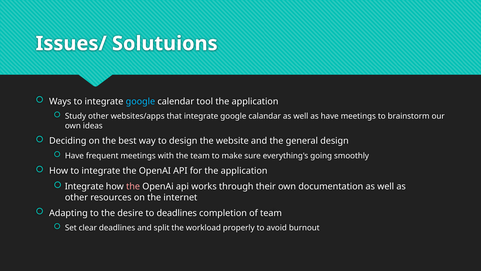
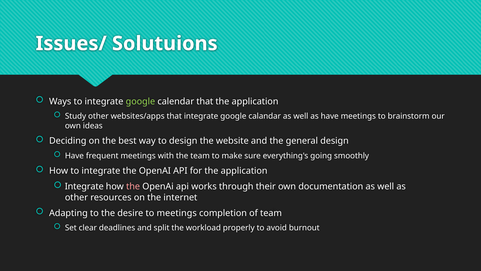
google colour: light blue -> light green (140, 101)
calendar tool: tool -> that (205, 101)
to deadlines: deadlines -> meetings (177, 213)
